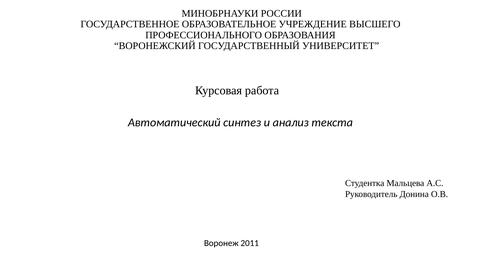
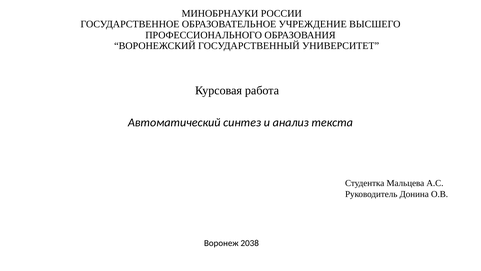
2011: 2011 -> 2038 (250, 243)
